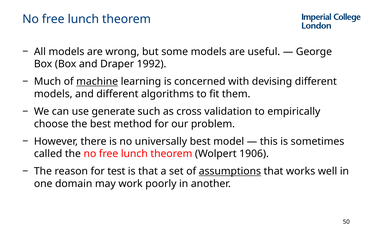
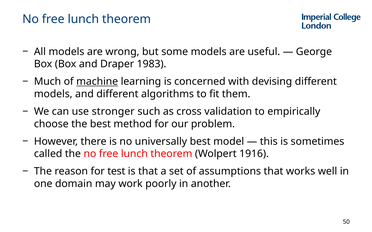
1992: 1992 -> 1983 (152, 64)
generate: generate -> stronger (113, 112)
1906: 1906 -> 1916 (254, 154)
assumptions underline: present -> none (230, 172)
